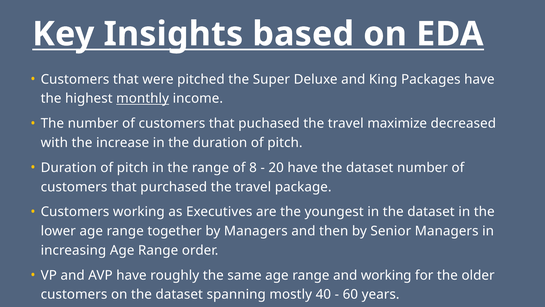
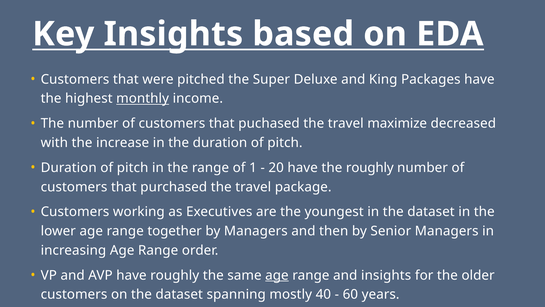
of 8: 8 -> 1 (253, 167)
have the dataset: dataset -> roughly (370, 167)
age underline: none -> present (277, 275)
and working: working -> insights (386, 275)
